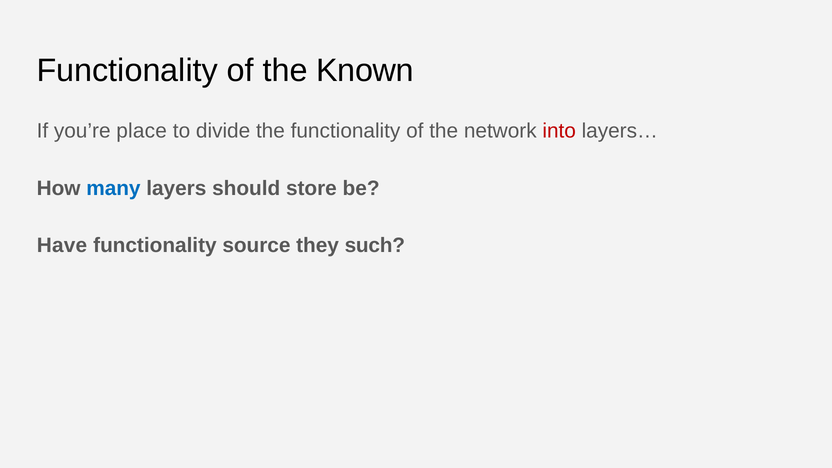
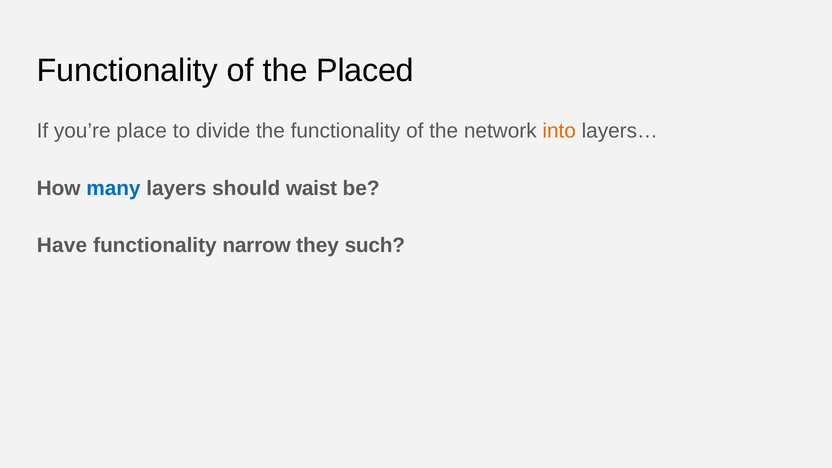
Known: Known -> Placed (365, 70)
into colour: red -> orange (559, 131)
store: store -> waist (312, 188)
source: source -> narrow (257, 246)
